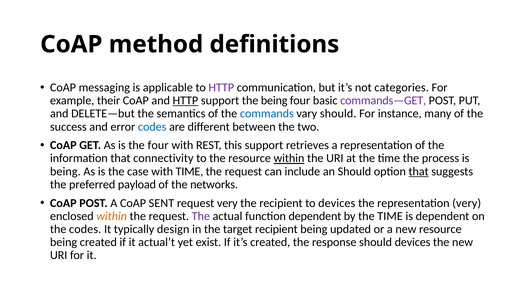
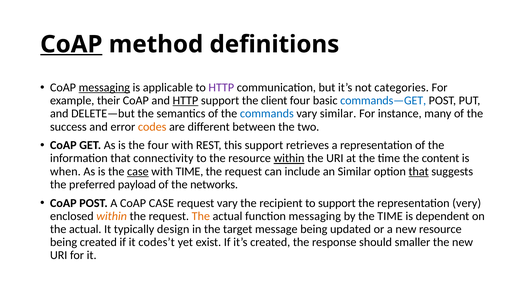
CoAP underline: none -> present (71, 44)
messaging underline: none -> present (104, 87)
the being: being -> client (274, 100)
commands—GET colour: purple -> blue (383, 100)
vary should: should -> similar (338, 113)
codes colour: blue -> orange (152, 126)
process: process -> content (441, 158)
being: being -> when (65, 171)
case underline: none -> present (138, 171)
an Should: Should -> Similar (354, 171)
CoAP SENT: SENT -> CASE (161, 203)
request very: very -> vary (227, 203)
to devices: devices -> support (337, 203)
The colour: purple -> orange (201, 216)
function dependent: dependent -> messaging (315, 216)
codes: codes -> actual (85, 229)
target recipient: recipient -> message (276, 229)
actual’t: actual’t -> codes’t (157, 242)
should devices: devices -> smaller (413, 242)
